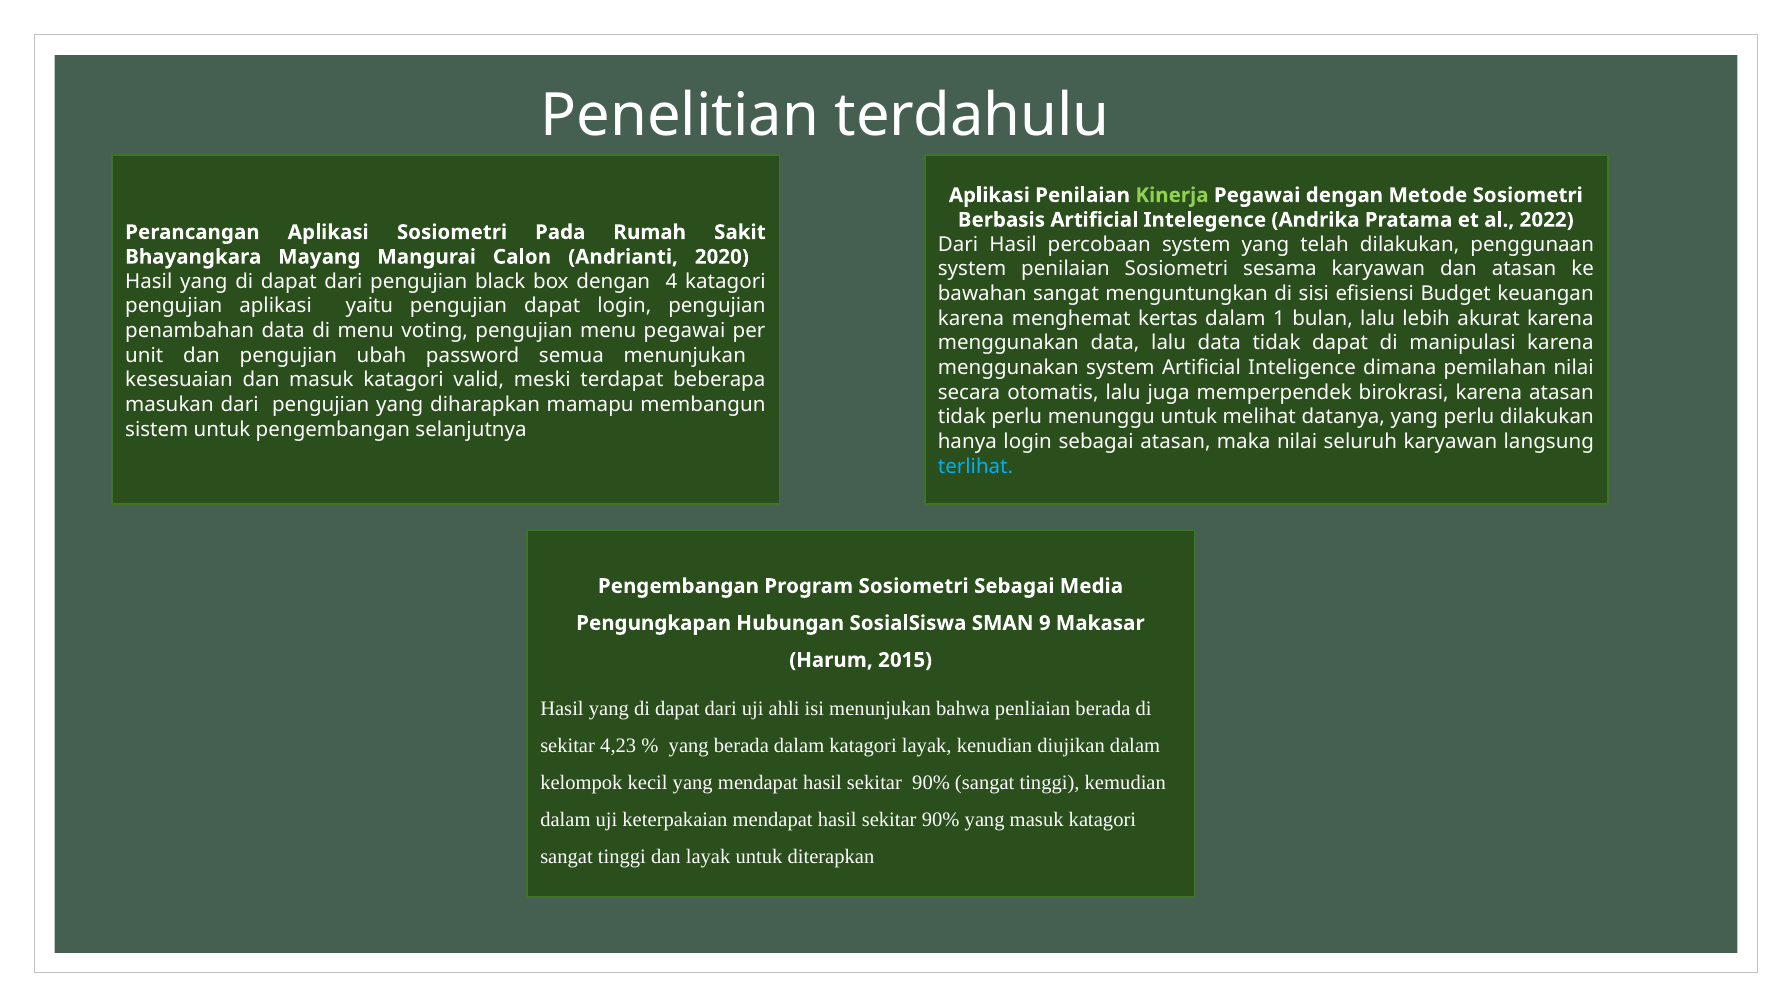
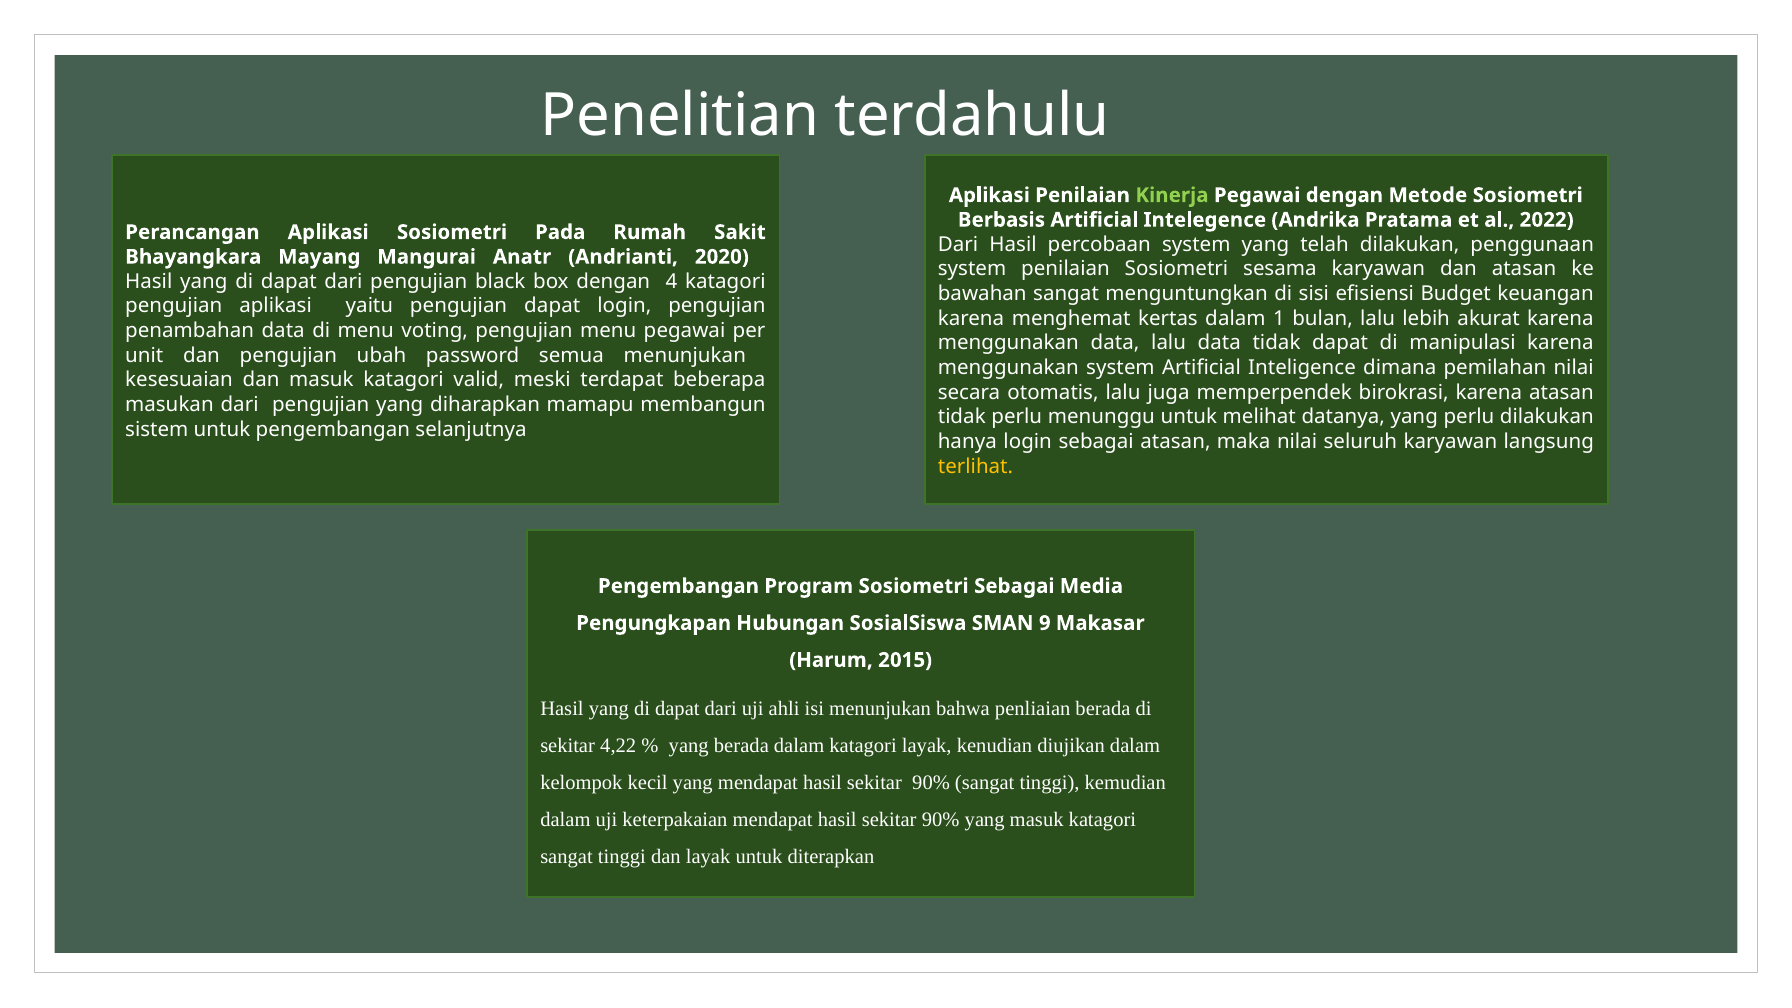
Calon: Calon -> Anatr (522, 257)
terlihat colour: light blue -> yellow (976, 466)
4,23: 4,23 -> 4,22 (618, 745)
